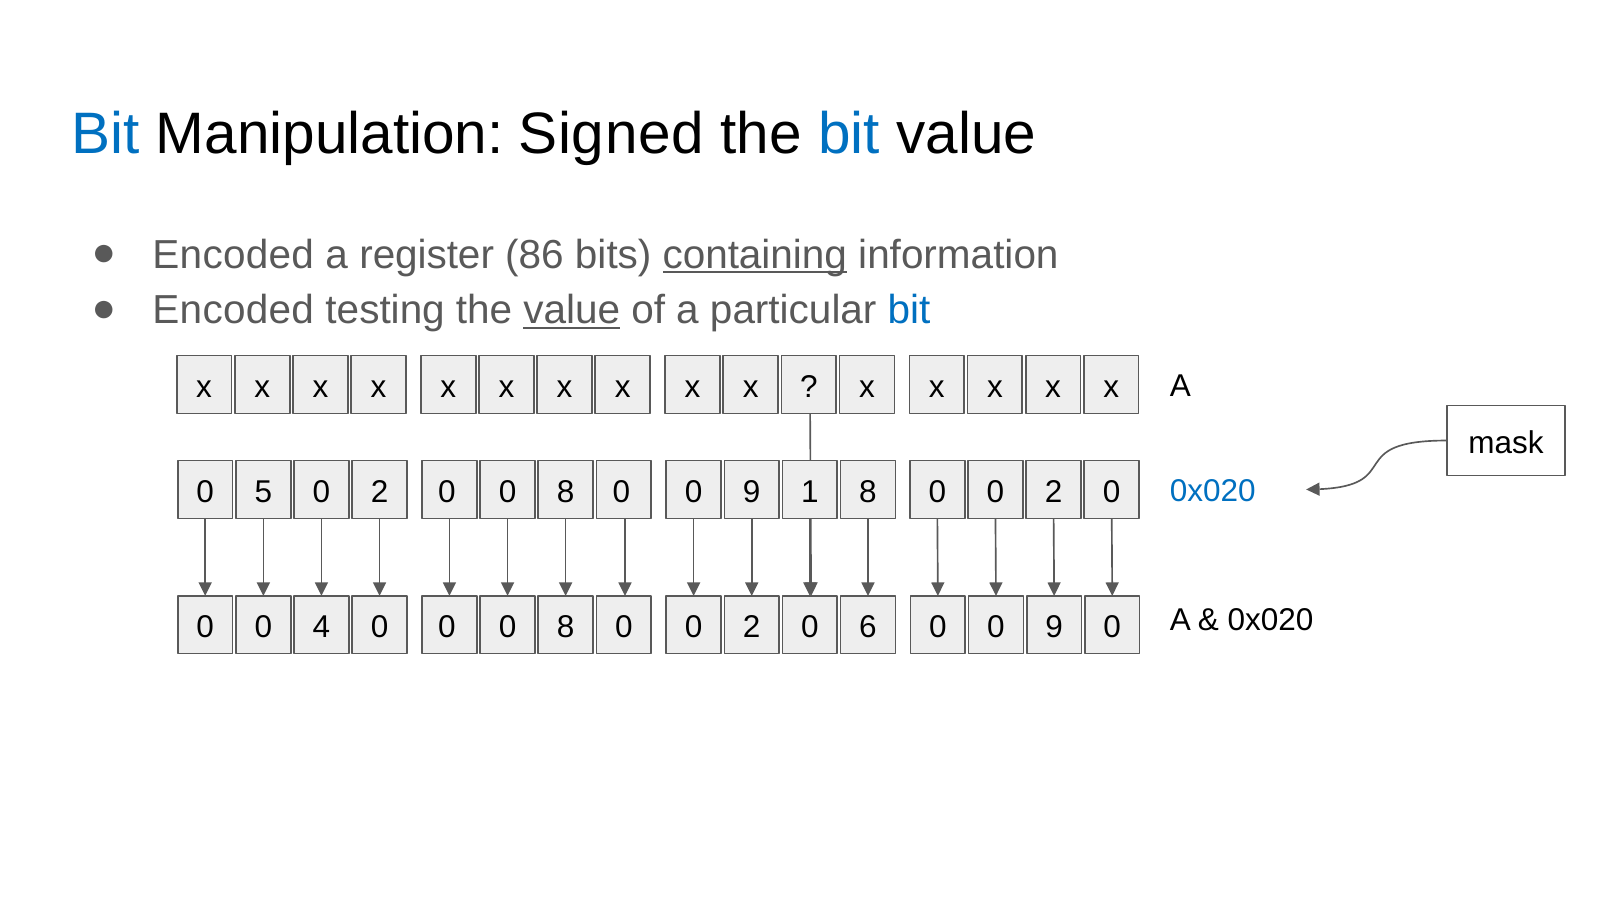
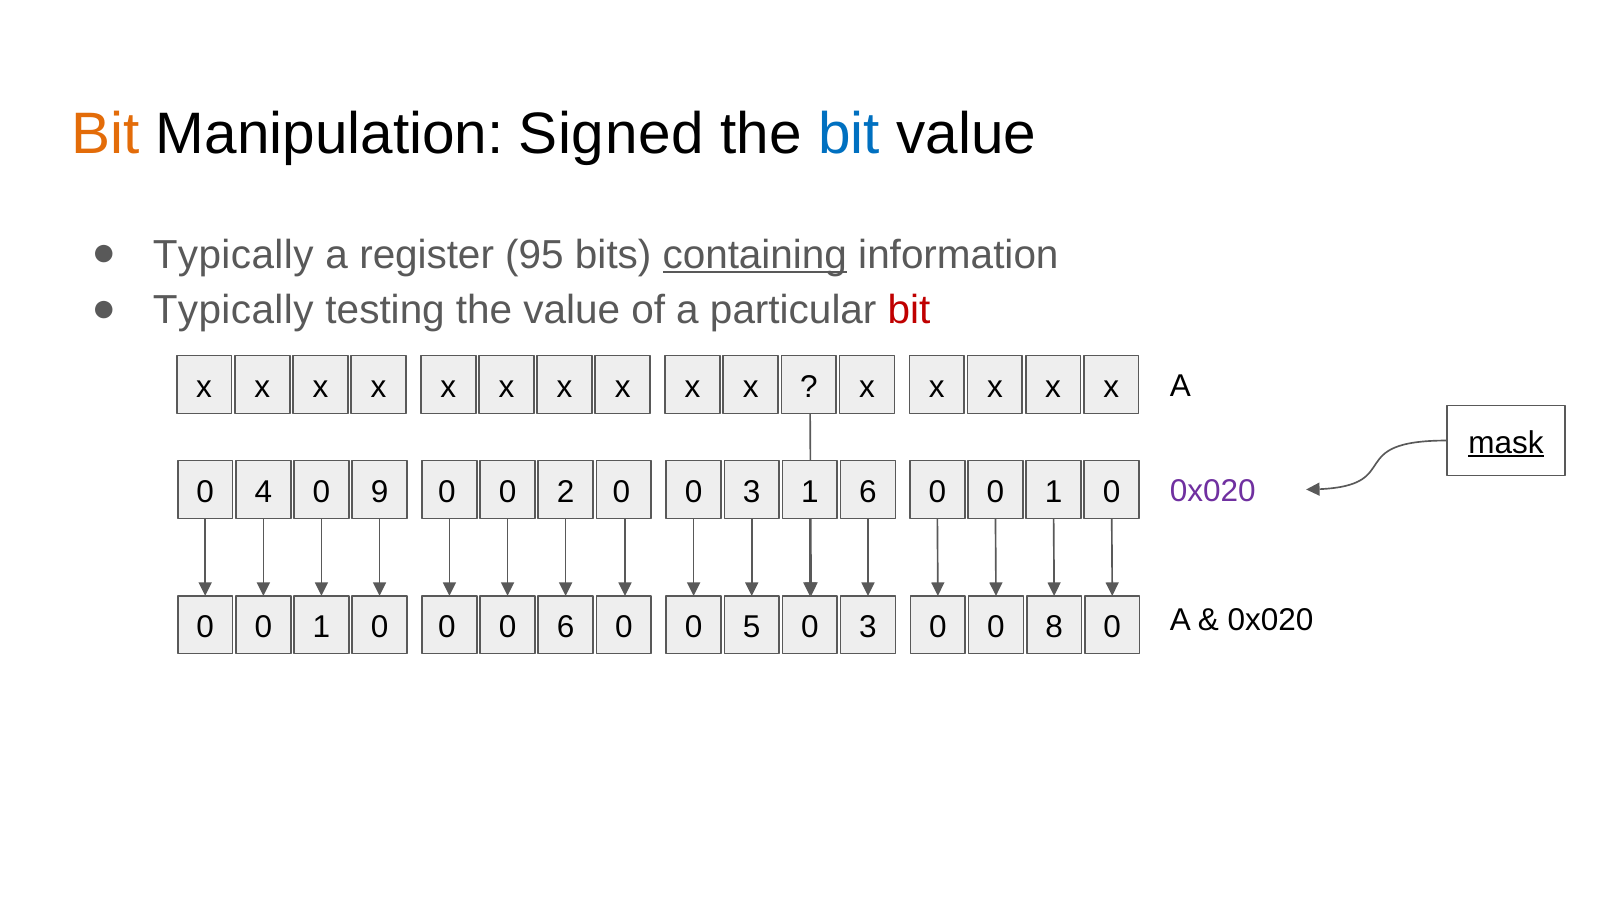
Bit colour: blue -> orange (105, 134)
Encoded: Encoded -> Typically (233, 255)
86: 86 -> 95 (534, 255)
Encoded: Encoded -> Typically (233, 311)
value underline: present -> none (572, 311)
bit colour: blue -> red (909, 311)
mask underline: none -> present (1506, 443)
0x020 colour: blue -> purple (1213, 492)
5: 5 -> 4 (263, 492)
2: 2 -> 9 (380, 492)
8: 8 -> 2 (566, 492)
9: 9 -> 3 (752, 492)
1 8: 8 -> 6 (868, 492)
2: 2 -> 1 (1054, 492)
4: 4 -> 1 (321, 627)
8: 8 -> 6 (566, 627)
2: 2 -> 5 (752, 627)
6: 6 -> 3 (868, 627)
9: 9 -> 8 (1054, 627)
